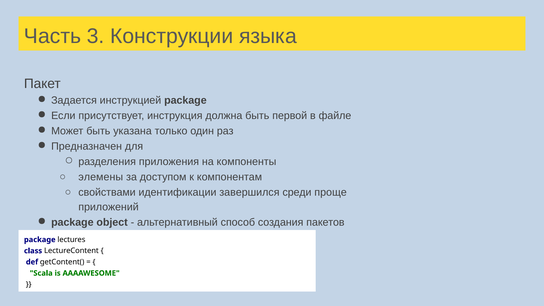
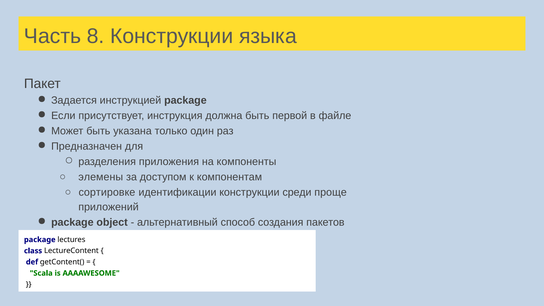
3: 3 -> 8 (96, 36)
свойствами: свойствами -> сортировке (107, 192)
идентификации завершился: завершился -> конструкции (249, 192)
